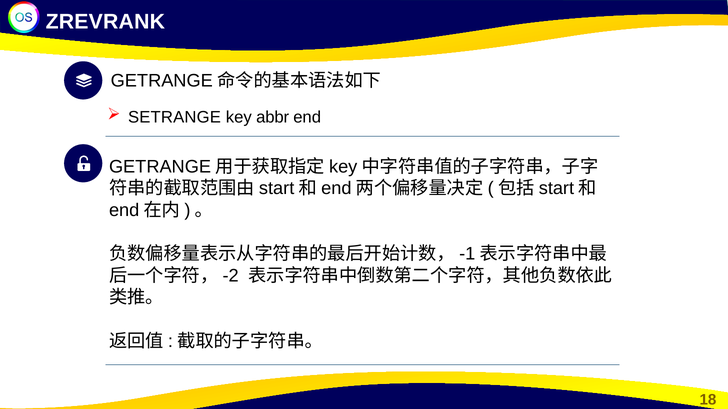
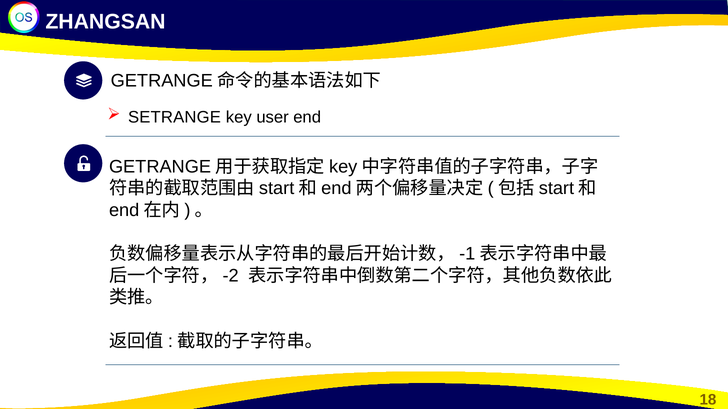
ZREVRANK: ZREVRANK -> ZHANGSAN (105, 22)
abbr: abbr -> user (273, 117)
